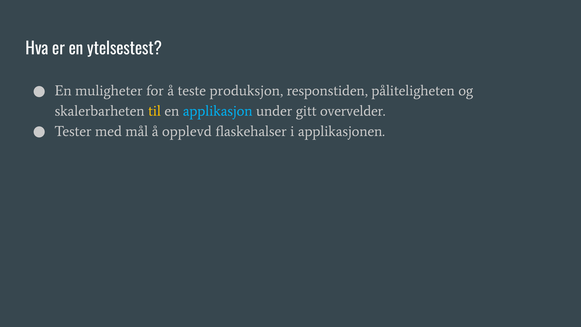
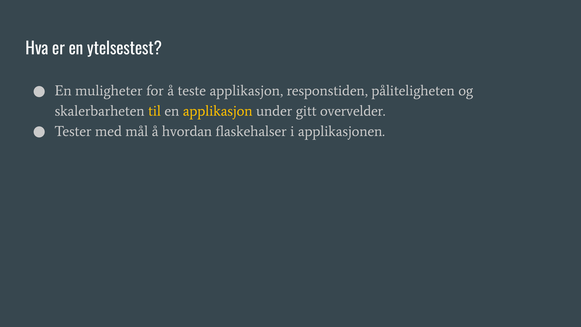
teste produksjon: produksjon -> applikasjon (246, 91)
applikasjon colour: light blue -> yellow (218, 111)
opplevd: opplevd -> hvordan (187, 131)
